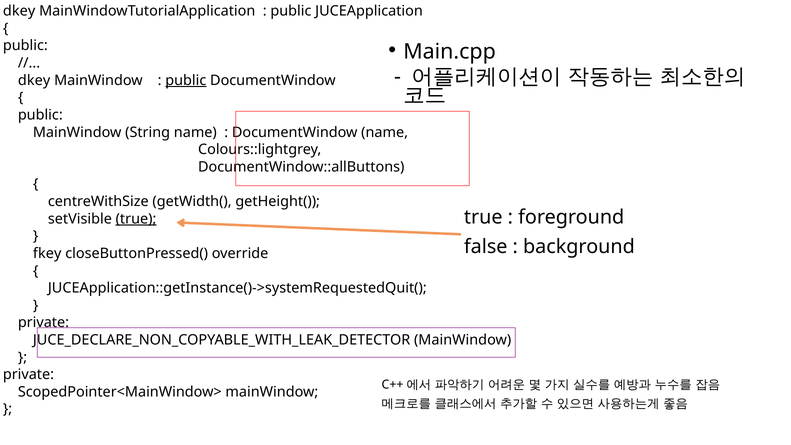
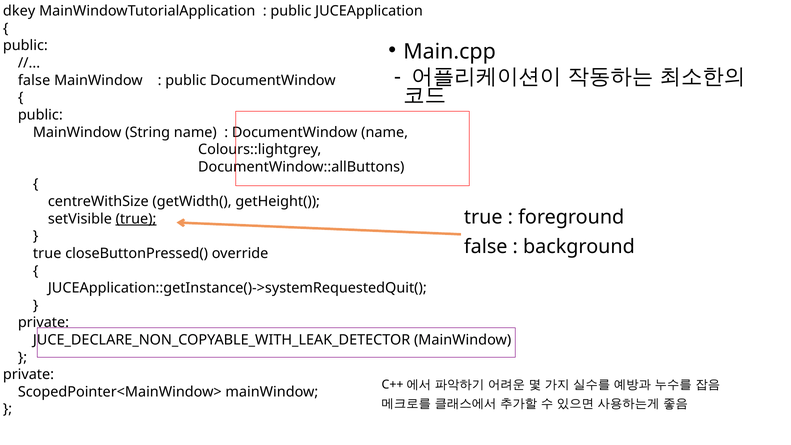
dkey: dkey -> false (34, 80)
public underline: present -> none (186, 80)
fkey: fkey -> true (47, 253)
